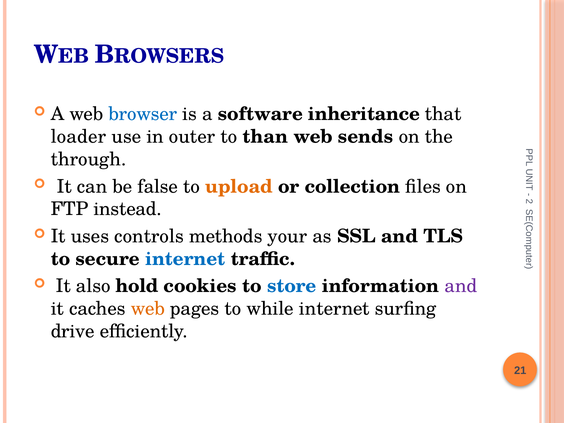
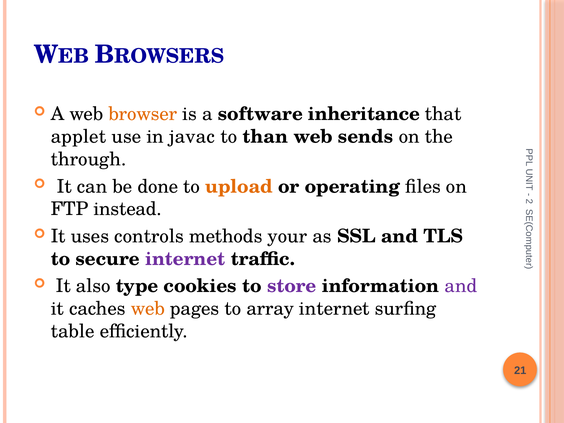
browser colour: blue -> orange (143, 114)
loader: loader -> applet (78, 137)
outer: outer -> javac (192, 137)
false: false -> done (158, 186)
collection: collection -> operating (352, 186)
internet colour: blue -> purple (185, 259)
hold: hold -> type (137, 286)
store colour: blue -> purple (292, 286)
while: while -> array (270, 309)
drive: drive -> table (73, 331)
